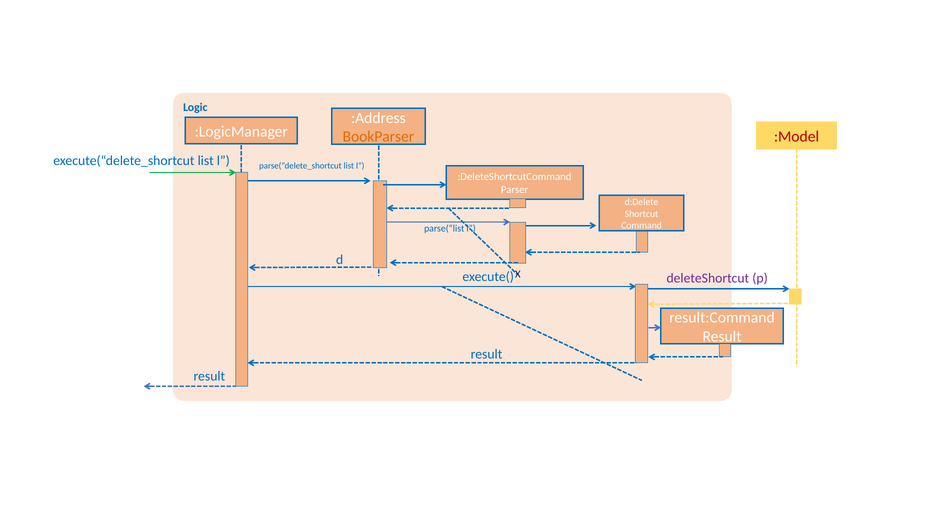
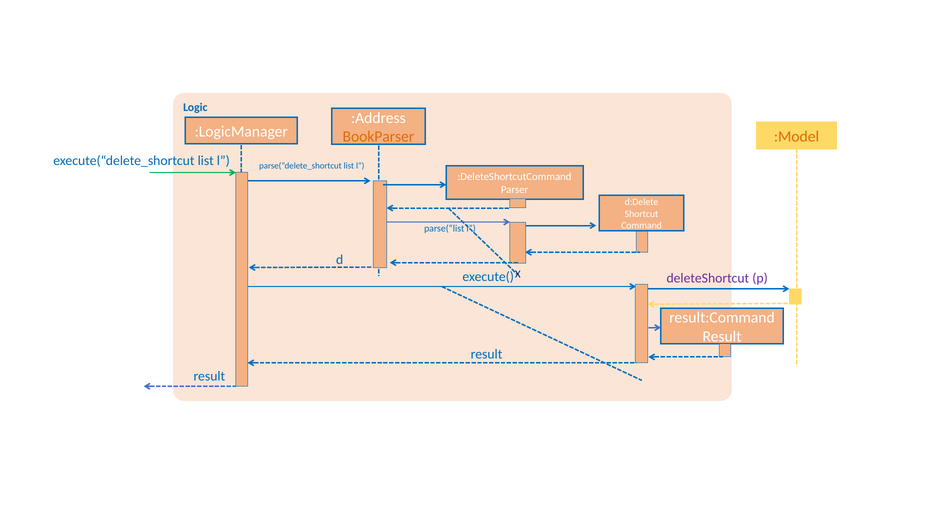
:Model colour: red -> orange (796, 137)
